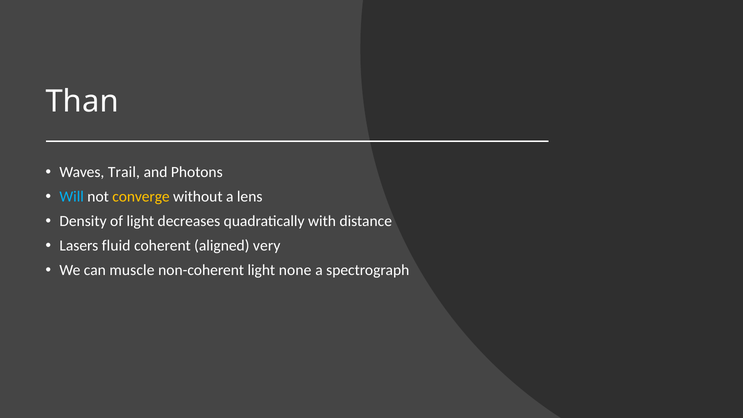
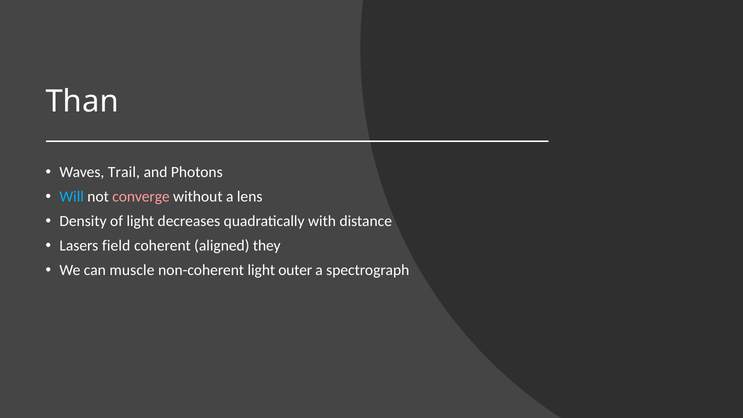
converge colour: yellow -> pink (141, 197)
fluid: fluid -> field (116, 246)
very: very -> they (267, 246)
none: none -> outer (295, 270)
